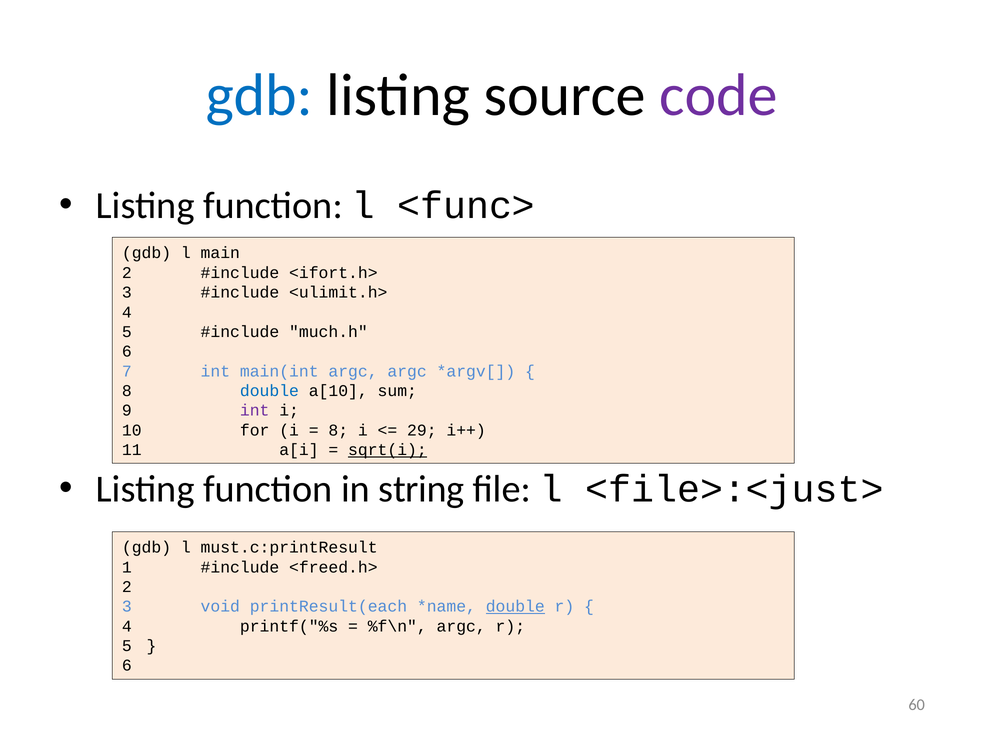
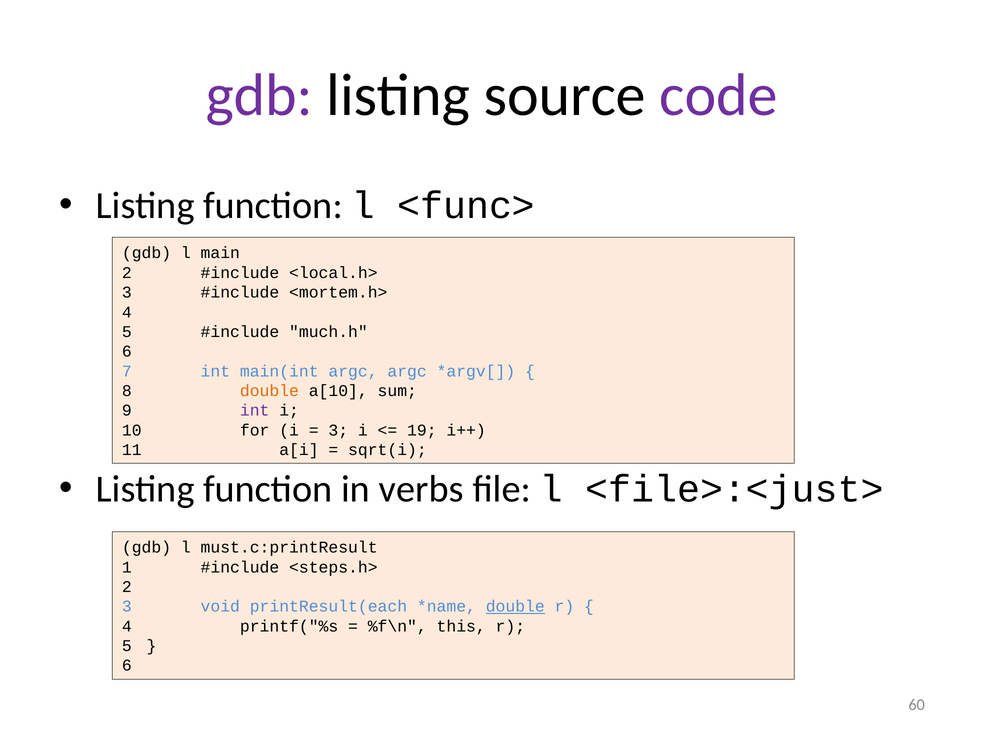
gdb colour: blue -> purple (259, 95)
<ifort.h>: <ifort.h> -> <local.h> (333, 273)
<ulimit.h>: <ulimit.h> -> <mortem.h> (338, 292)
double colour: blue -> orange (269, 391)
8: 8 -> 3 (338, 430)
29: 29 -> 19 (422, 430)
sqrt(i underline: present -> none (387, 450)
string: string -> verbs (421, 489)
<freed.h>: <freed.h> -> <steps.h> (333, 567)
%f\n argc: argc -> this (461, 626)
